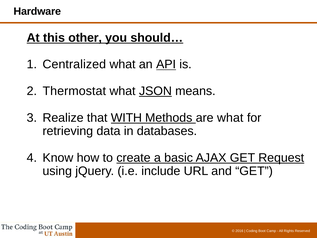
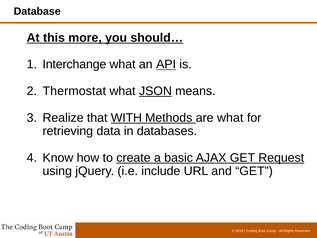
Hardware: Hardware -> Database (37, 11)
other: other -> more (85, 38)
Centralized: Centralized -> Interchange (74, 64)
